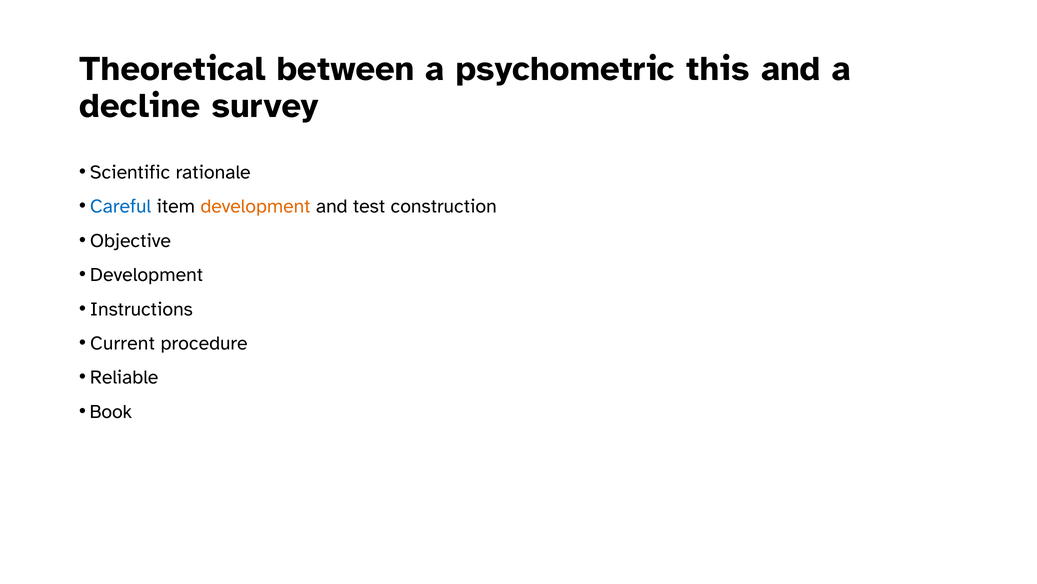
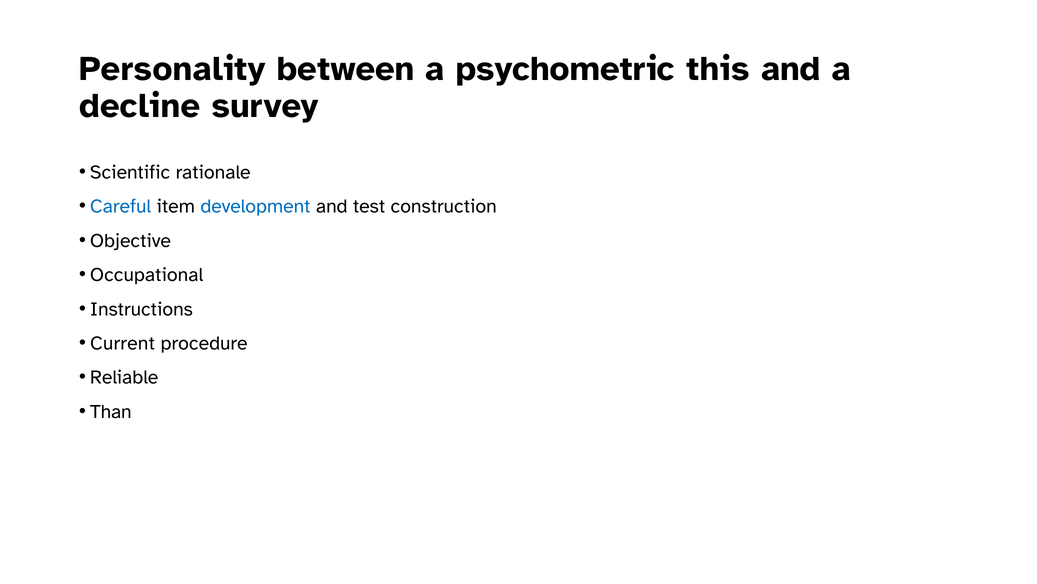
Theoretical: Theoretical -> Personality (172, 69)
development colour: orange -> blue (255, 206)
Development: Development -> Occupational (147, 275)
Book: Book -> Than (111, 411)
